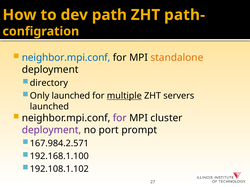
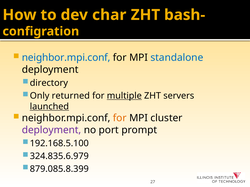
path: path -> char (109, 15)
path-: path- -> bash- (185, 15)
standalone colour: orange -> blue (177, 58)
Only launched: launched -> returned (71, 96)
launched underline: none -> present (49, 107)
for colour: purple -> orange (120, 118)
167.984.2.571: 167.984.2.571 -> 192.168.5.100 (59, 144)
192.168.1.100: 192.168.1.100 -> 324.835.6.979 (59, 157)
192.108.1.102: 192.108.1.102 -> 879.085.8.399 (59, 169)
